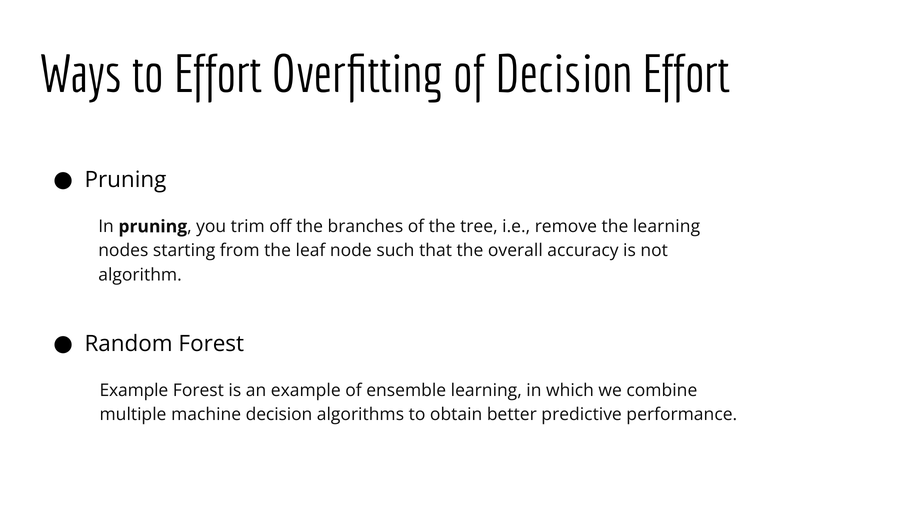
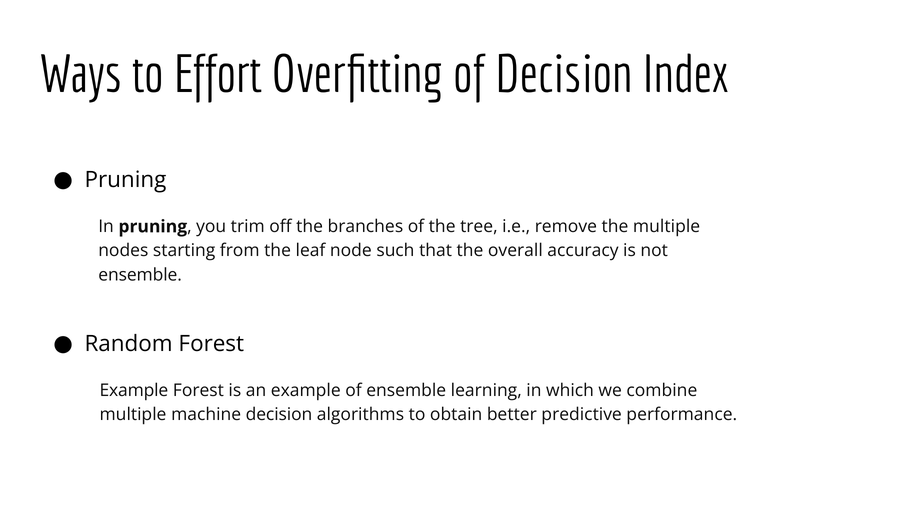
Decision Effort: Effort -> Index (686, 75)
the learning: learning -> multiple (667, 226)
algorithm: algorithm -> ensemble (140, 275)
